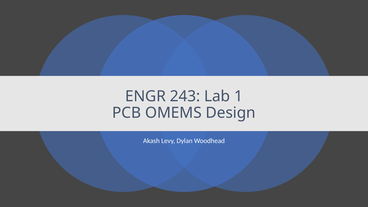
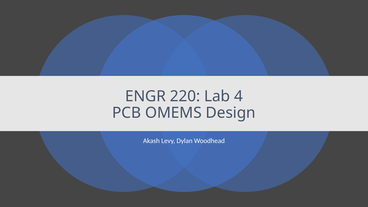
243: 243 -> 220 (185, 96)
1: 1 -> 4 (239, 96)
